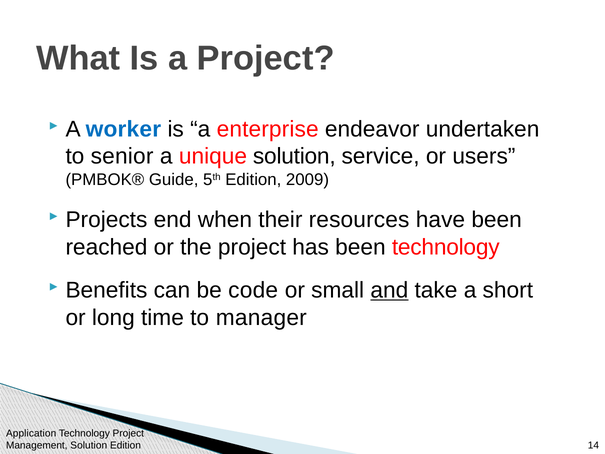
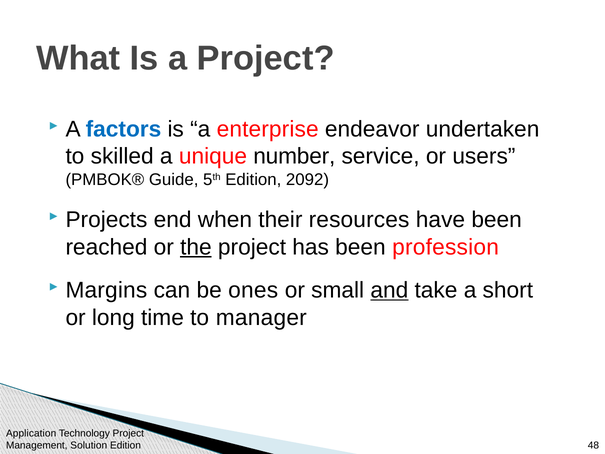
worker: worker -> factors (123, 129)
senior: senior -> skilled (122, 156)
unique solution: solution -> number (294, 156)
2009: 2009 -> 2092 (307, 180)
the underline: none -> present (196, 247)
been technology: technology -> profession (446, 247)
Benefits: Benefits -> Margins (106, 290)
code: code -> ones (253, 290)
14: 14 -> 48 (593, 445)
